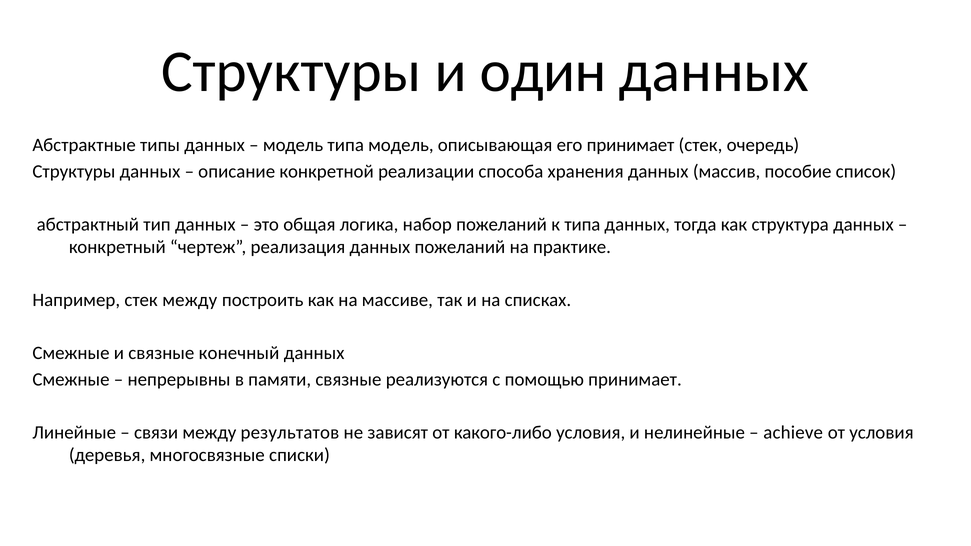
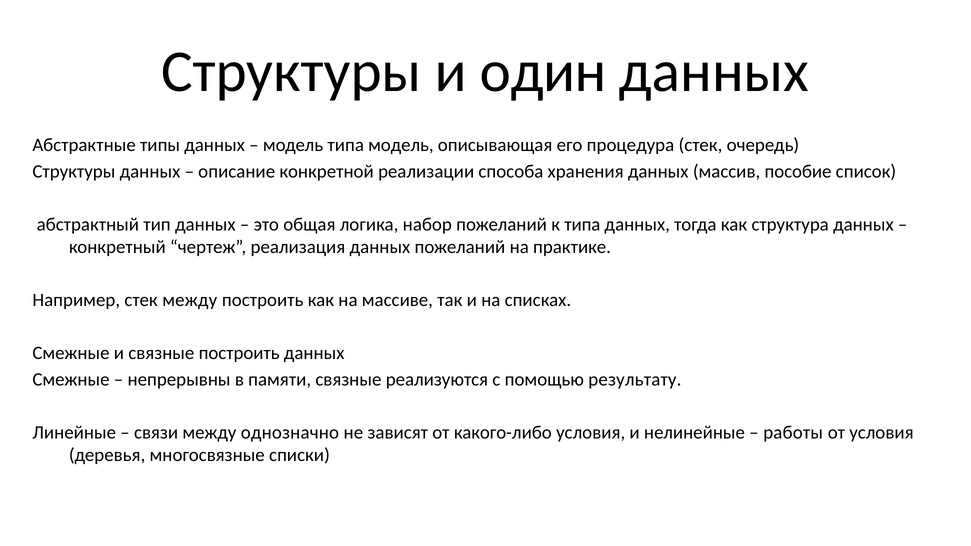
его принимает: принимает -> процедура (630, 145)
связные конечный: конечный -> построить (239, 353)
помощью принимает: принимает -> результату (635, 380)
результатов: результатов -> однозначно (290, 433)
achieve: achieve -> работы (793, 433)
